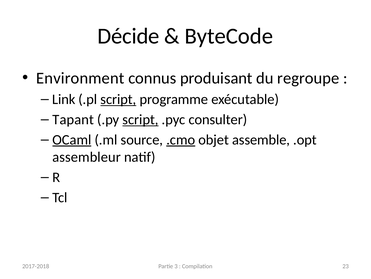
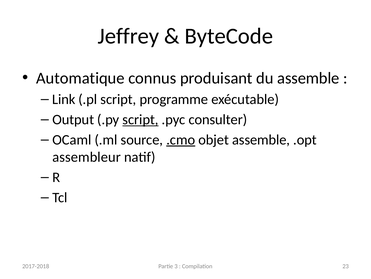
Décide: Décide -> Jeffrey (128, 36)
Environment: Environment -> Automatique (80, 78)
du regroupe: regroupe -> assemble (308, 78)
script underline: present -> none (118, 99)
Tapant: Tapant -> Output (73, 119)
OCaml underline: present -> none (72, 139)
